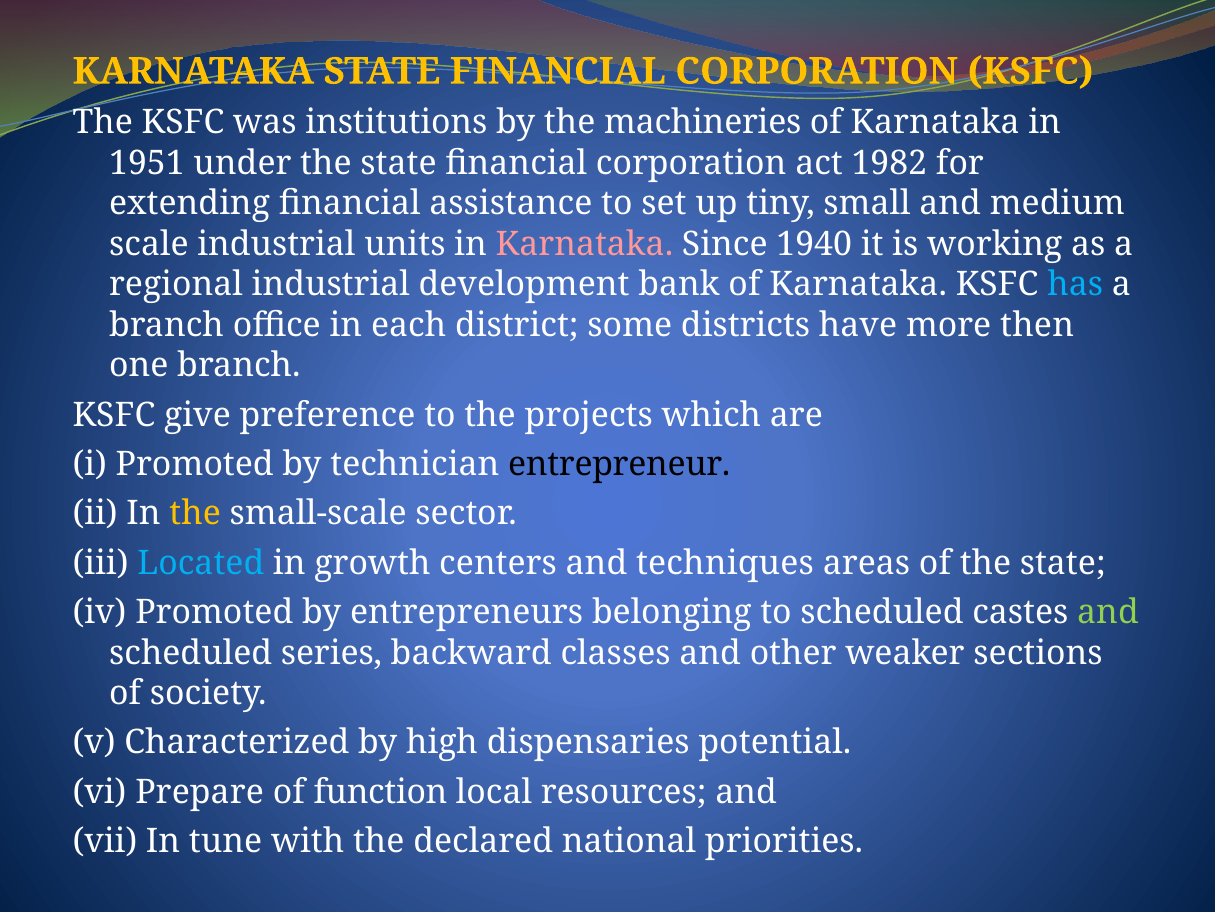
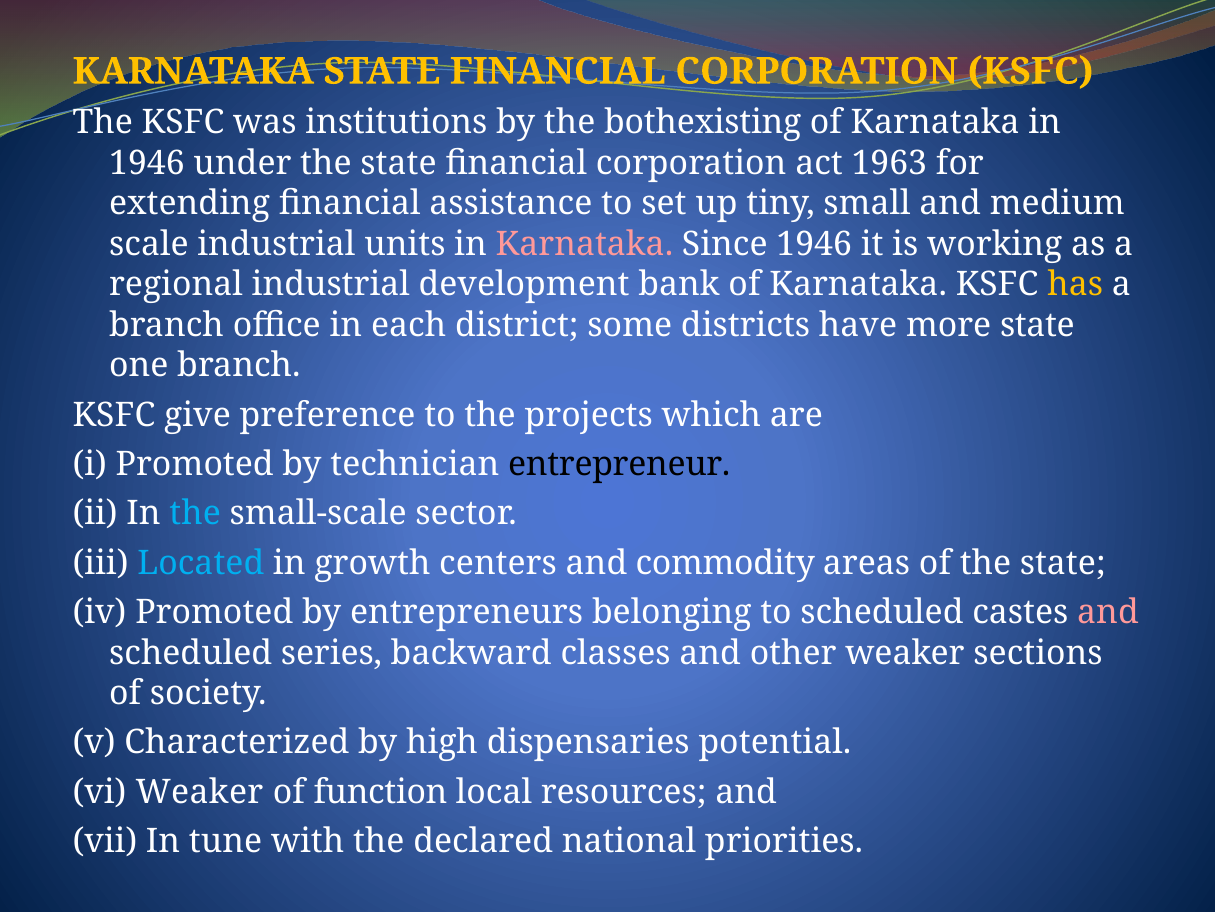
machineries: machineries -> bothexisting (703, 122)
1951: 1951 -> 1946 (147, 163)
1982: 1982 -> 1963 (889, 163)
Since 1940: 1940 -> 1946 (814, 244)
has colour: light blue -> yellow (1075, 284)
more then: then -> state (1037, 325)
the colour: yellow -> light blue (195, 513)
techniques: techniques -> commodity (725, 563)
and colour: light green -> pink (1108, 612)
vi Prepare: Prepare -> Weaker (199, 791)
